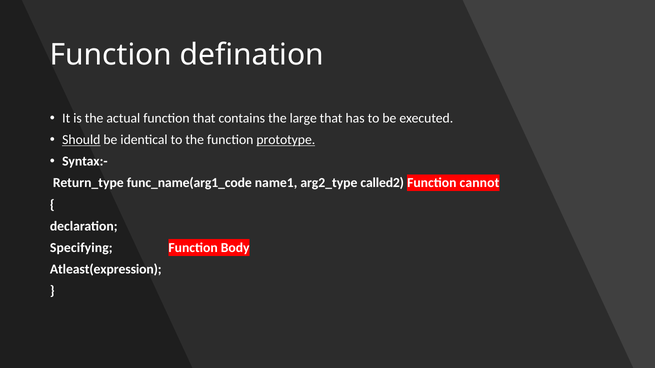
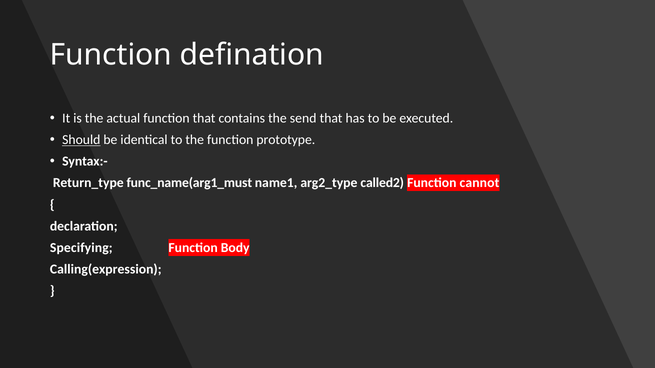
large: large -> send (303, 118)
prototype underline: present -> none (286, 140)
func_name(arg1_code: func_name(arg1_code -> func_name(arg1_must (189, 183)
Atleast(expression: Atleast(expression -> Calling(expression (106, 270)
